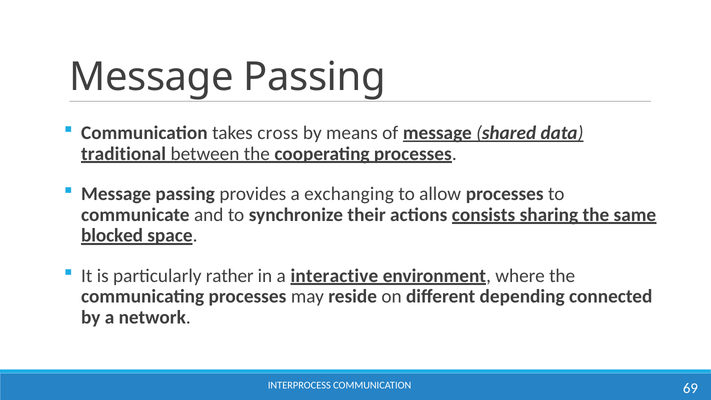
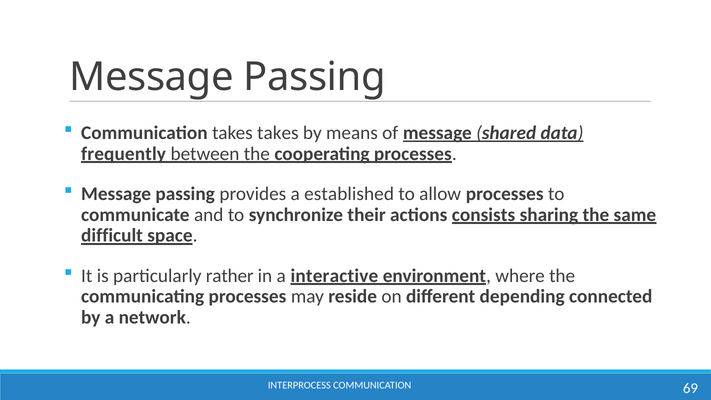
takes cross: cross -> takes (278, 133)
traditional: traditional -> frequently (124, 154)
exchanging: exchanging -> established (349, 194)
blocked: blocked -> difficult (112, 236)
